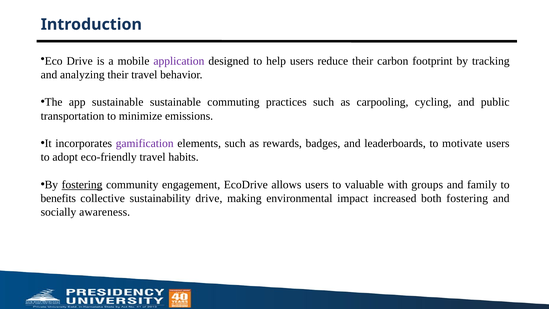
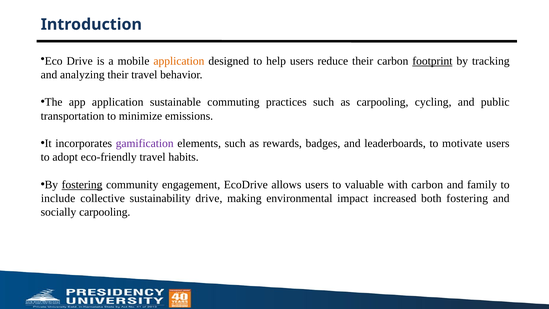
application colour: purple -> orange (179, 61)
footprint underline: none -> present (432, 61)
app sustainable: sustainable -> application (118, 102)
with groups: groups -> carbon (427, 185)
benefits: benefits -> include (58, 198)
socially awareness: awareness -> carpooling (105, 212)
